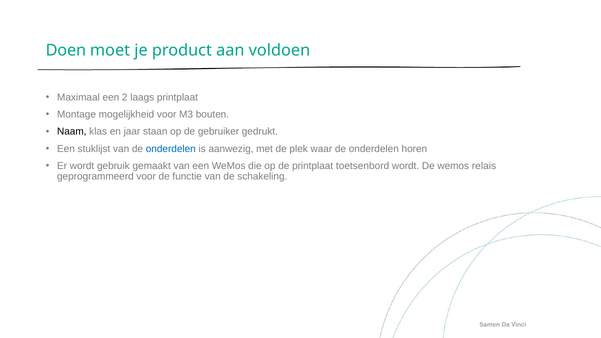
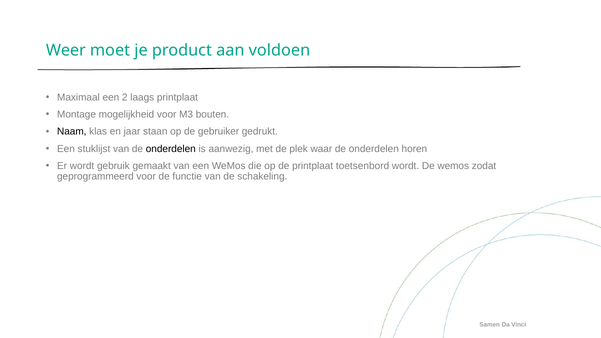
Doen: Doen -> Weer (66, 51)
onderdelen colour: blue -> black (171, 149)
relais: relais -> zodat (484, 166)
